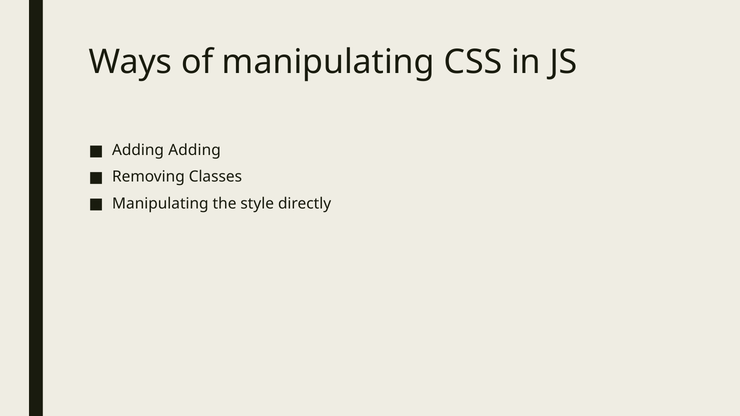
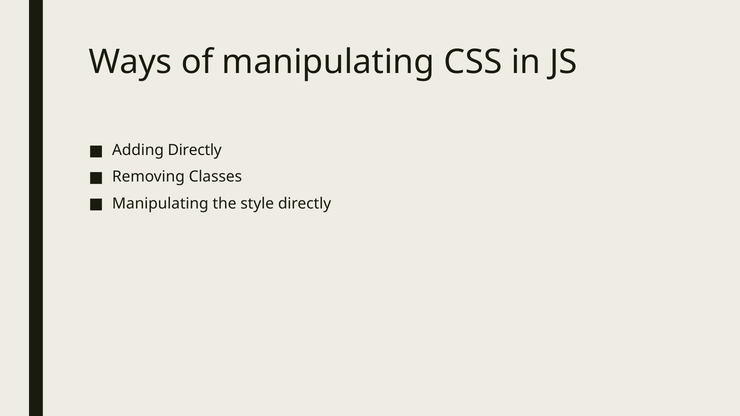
Adding Adding: Adding -> Directly (195, 150)
